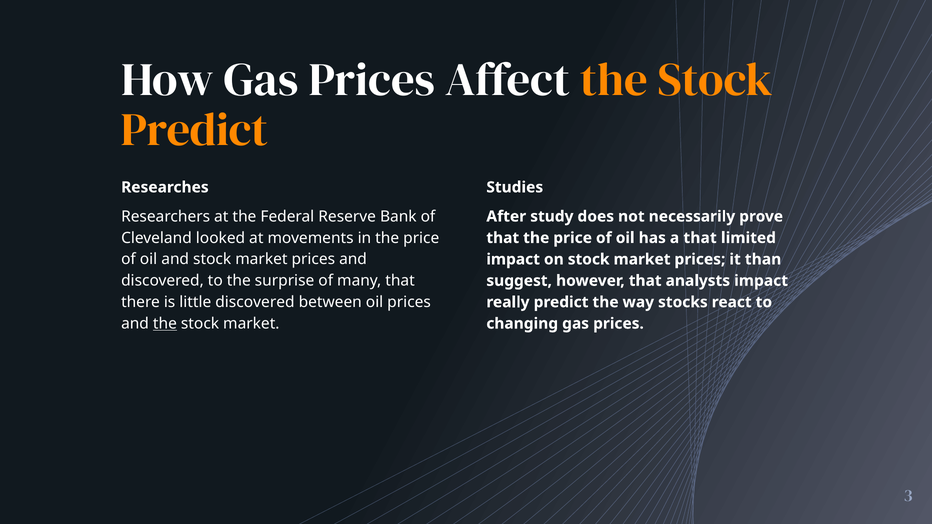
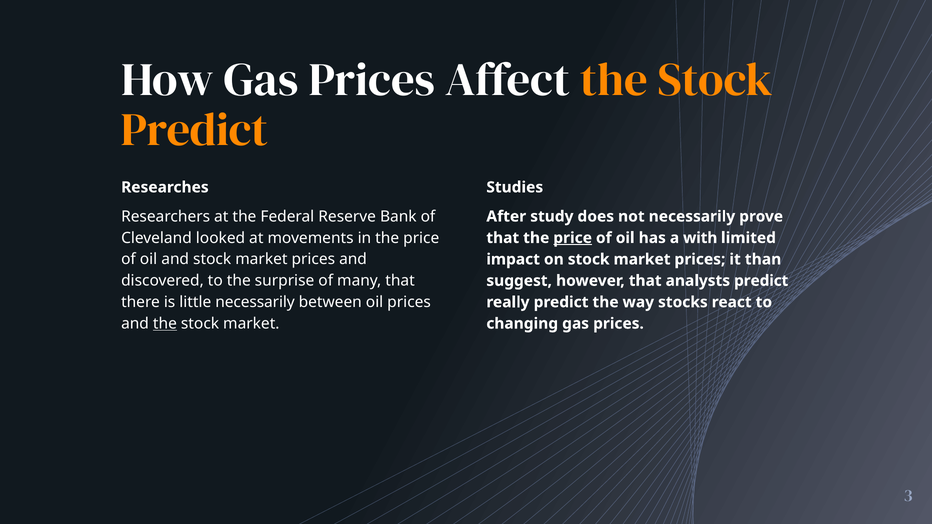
price underline: none -> present (573, 238)
a that: that -> with (700, 238)
analysts impact: impact -> predict (761, 281)
little discovered: discovered -> necessarily (255, 302)
